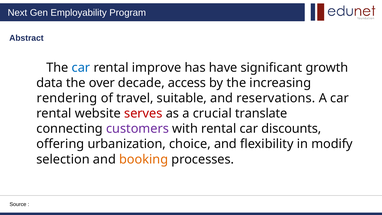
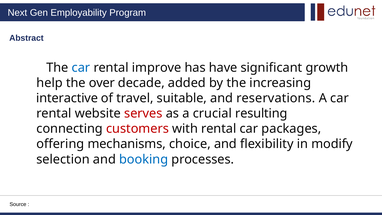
data: data -> help (50, 83)
access: access -> added (187, 83)
rendering: rendering -> interactive (67, 98)
translate: translate -> resulting (261, 113)
customers colour: purple -> red (137, 129)
discounts: discounts -> packages (291, 129)
urbanization: urbanization -> mechanisms (127, 144)
booking colour: orange -> blue (144, 159)
